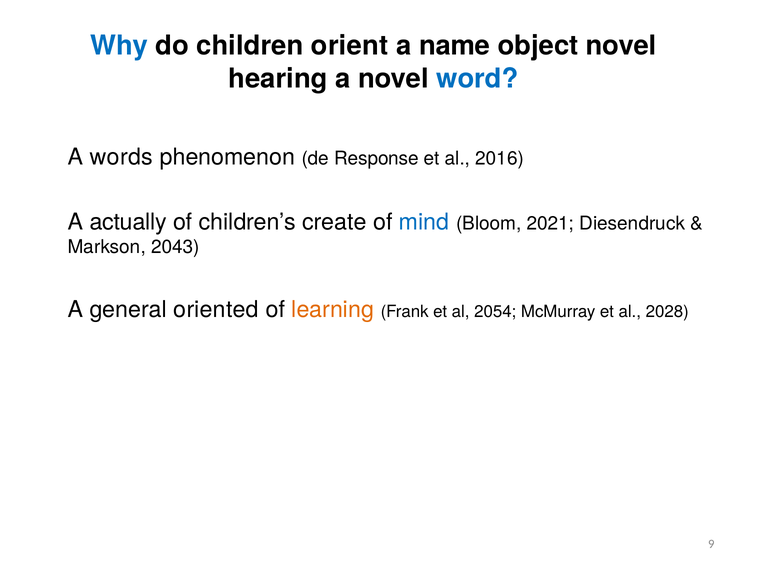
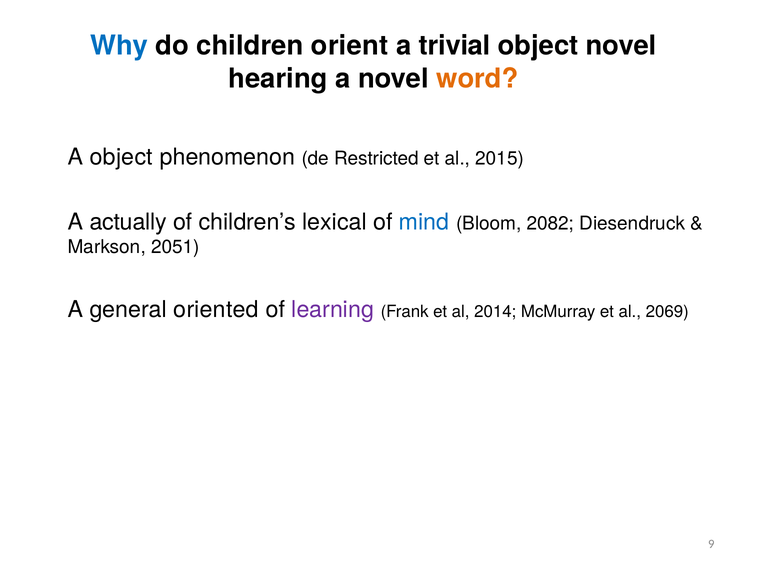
name: name -> trivial (455, 46)
word colour: blue -> orange (477, 79)
A words: words -> object (121, 157)
Response: Response -> Restricted (376, 158)
2016: 2016 -> 2015 (500, 158)
create: create -> lexical (334, 222)
2021: 2021 -> 2082 (550, 223)
2043: 2043 -> 2051 (175, 247)
learning colour: orange -> purple (333, 310)
2054: 2054 -> 2014 (495, 312)
2028: 2028 -> 2069 (667, 312)
